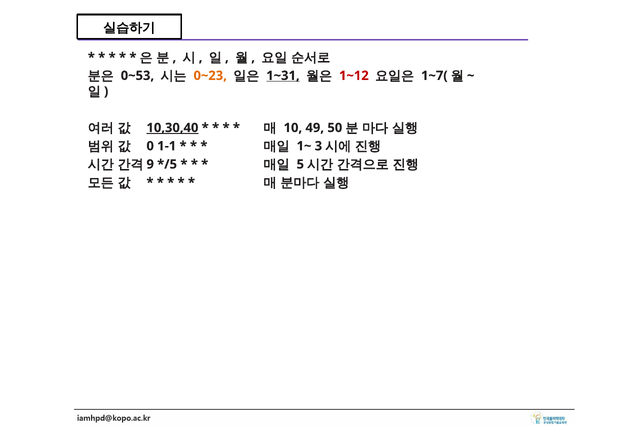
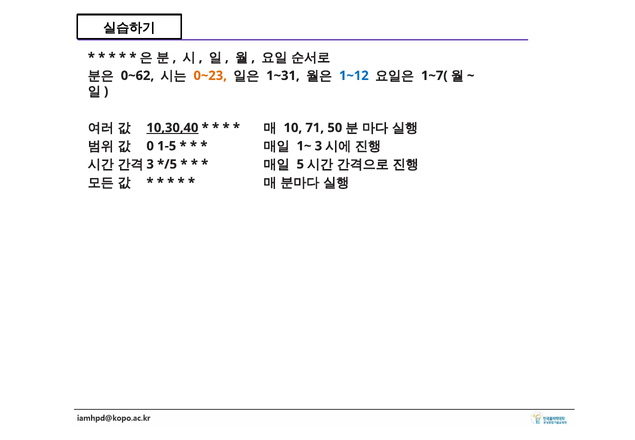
0~53: 0~53 -> 0~62 (137, 76)
1~31 underline: present -> none (283, 76)
1~12 colour: red -> blue (354, 76)
49: 49 -> 71 (315, 128)
1-1: 1-1 -> 1-5 (167, 146)
9: 9 -> 3 (150, 164)
